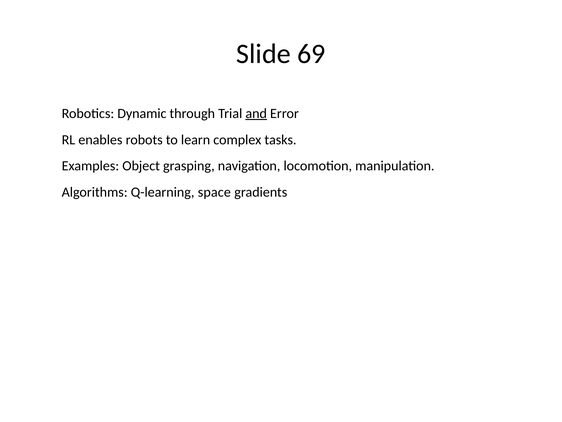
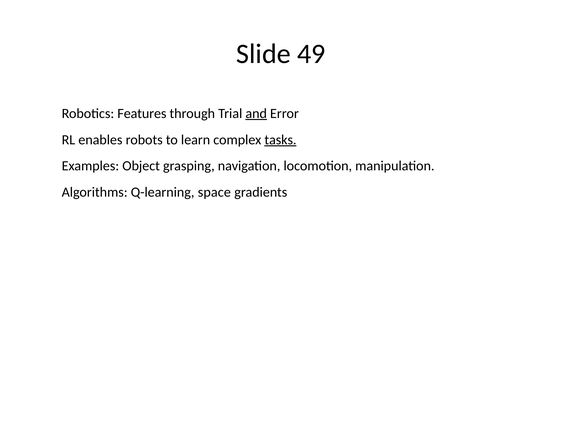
69: 69 -> 49 (311, 54)
Dynamic: Dynamic -> Features (142, 113)
tasks underline: none -> present (280, 140)
